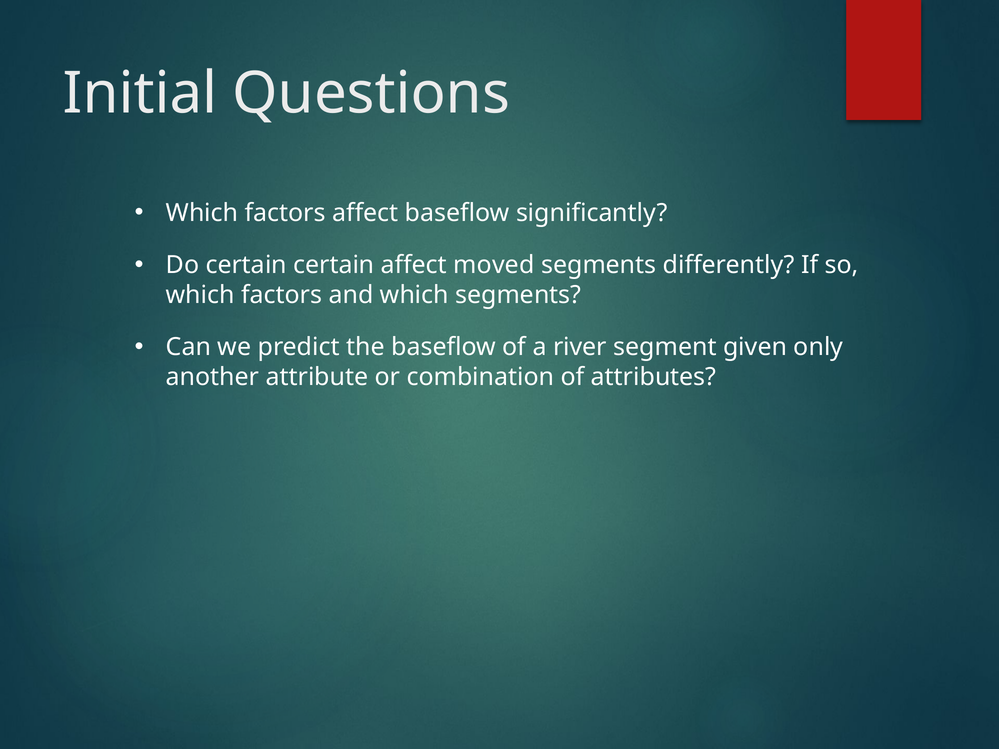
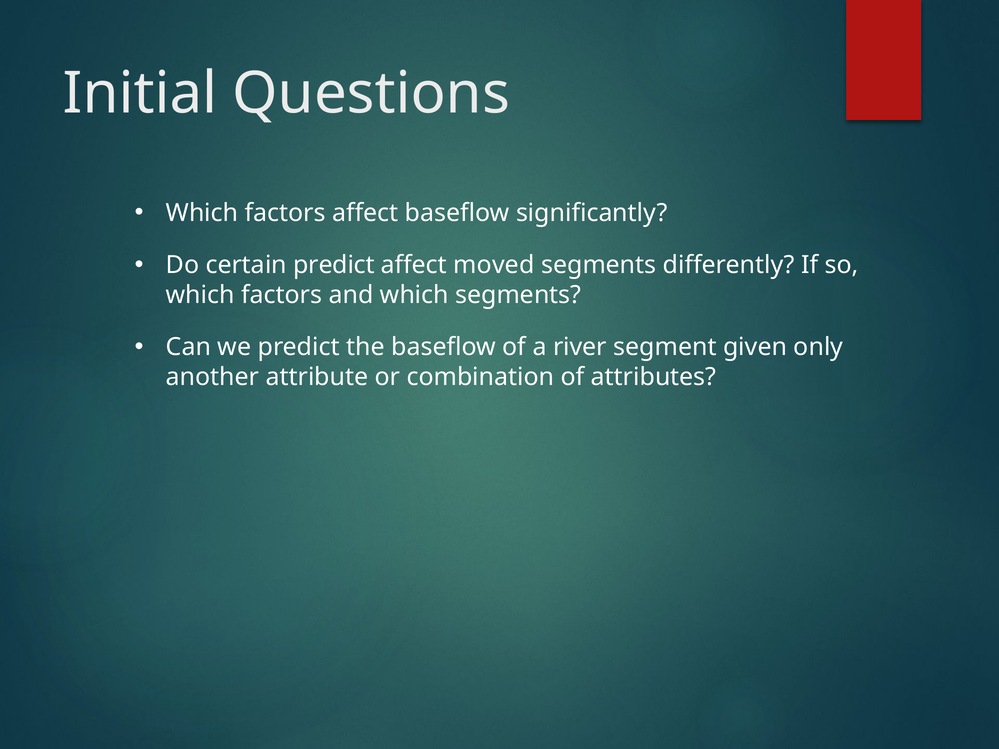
certain certain: certain -> predict (334, 265)
